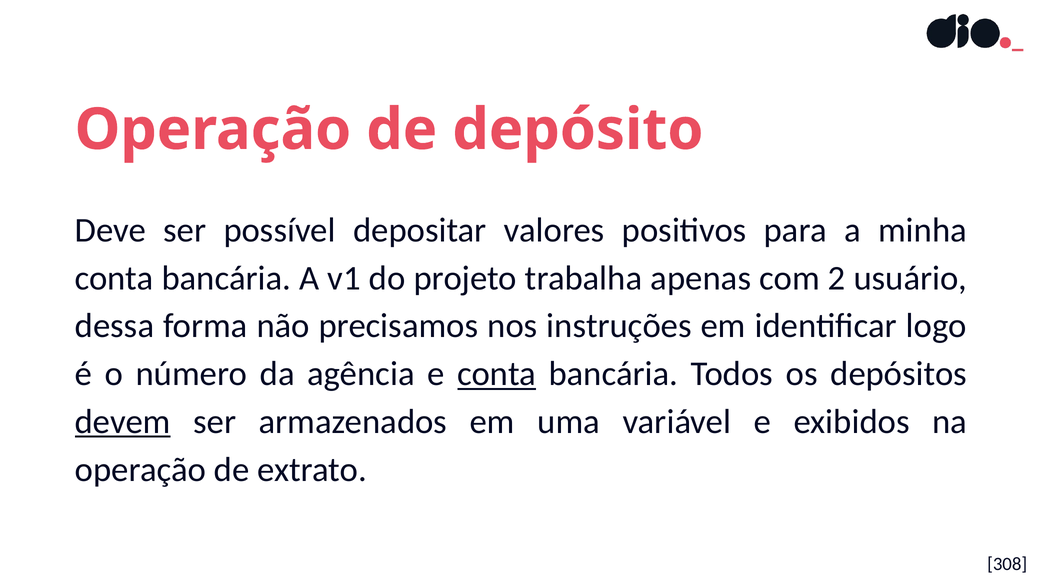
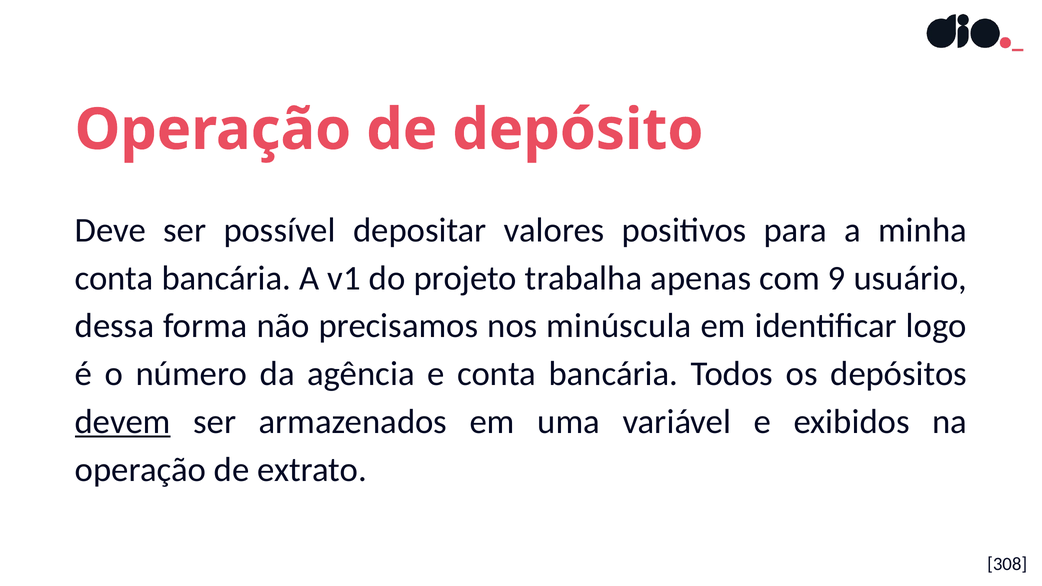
2: 2 -> 9 (837, 278)
instruções: instruções -> minúscula (619, 326)
conta underline: present -> none (497, 374)
